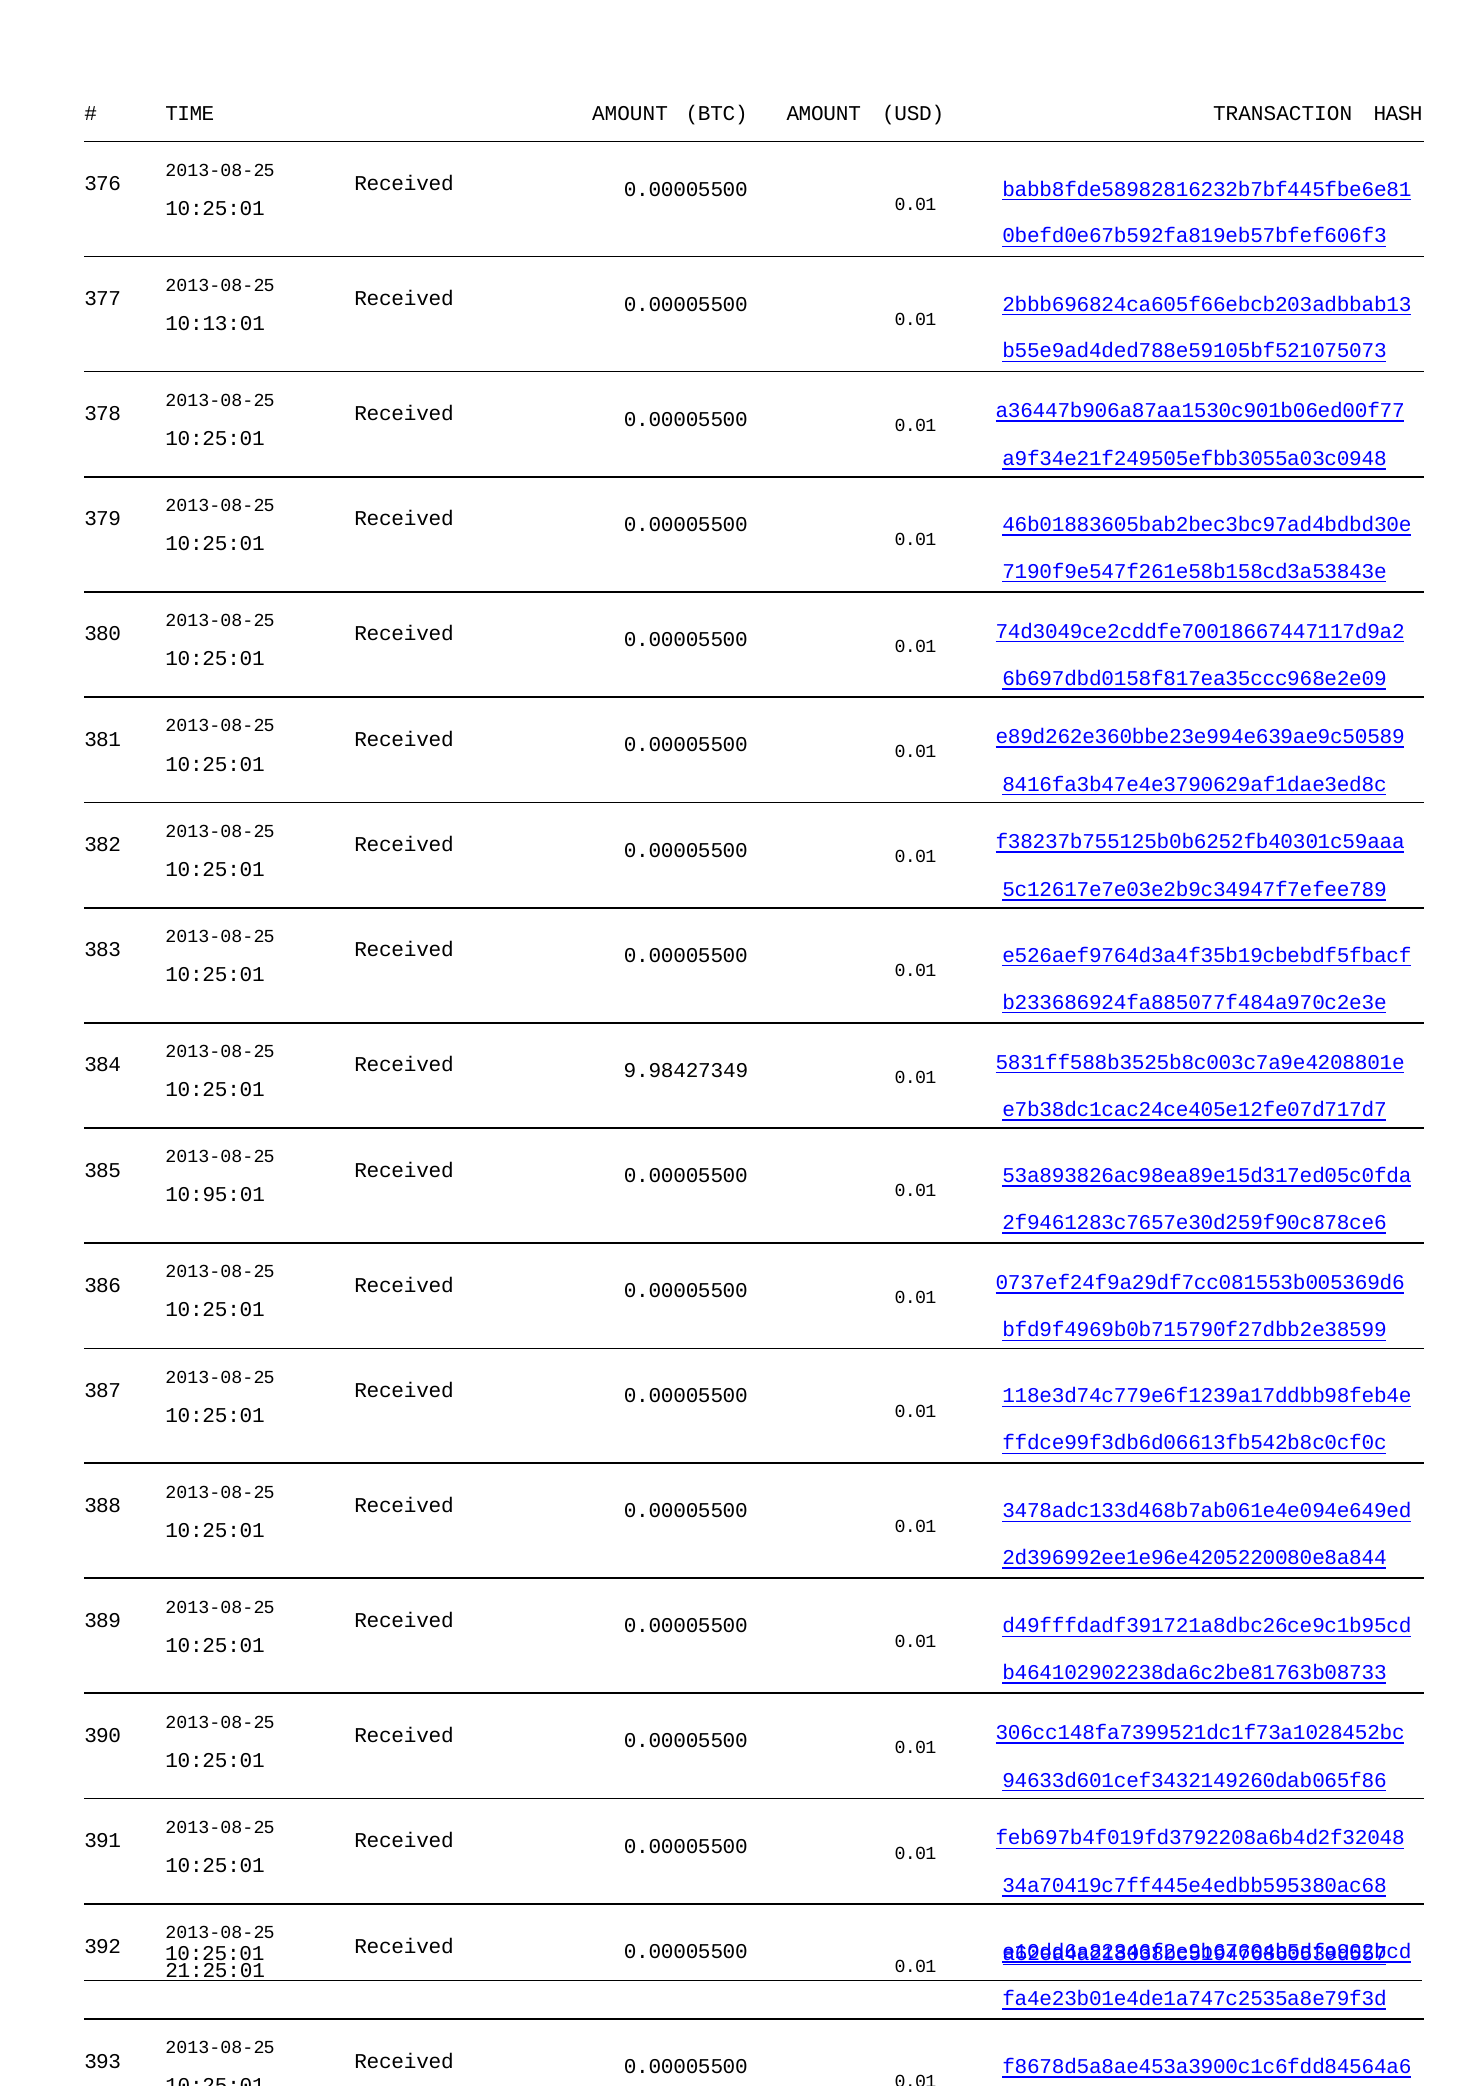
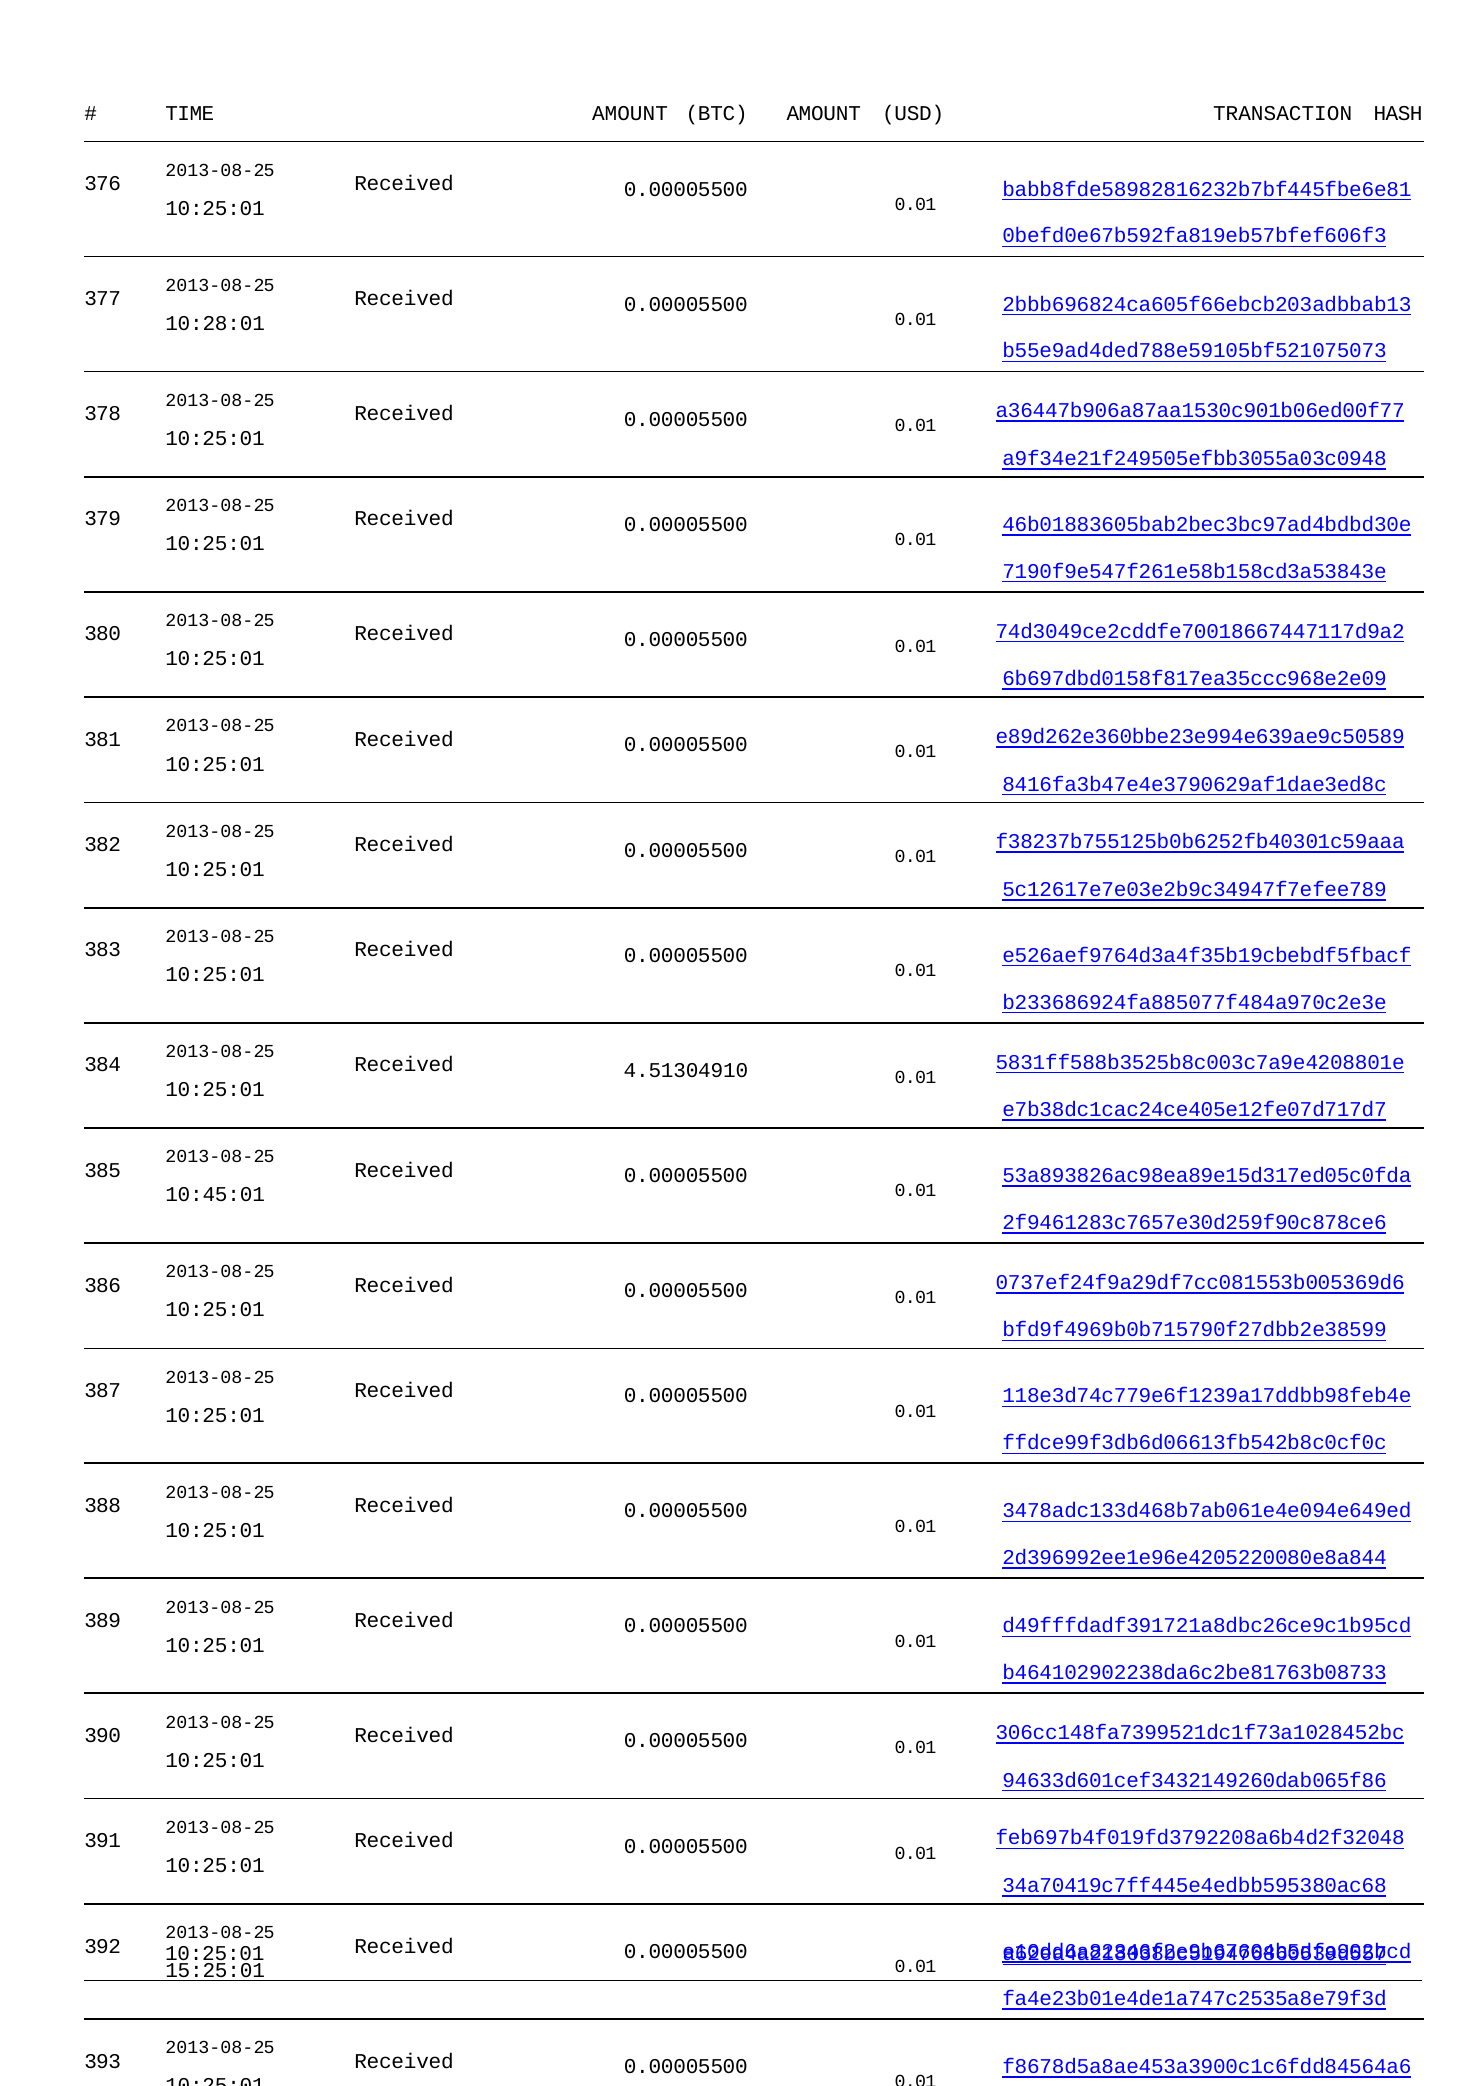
10:13:01: 10:13:01 -> 10:28:01 (215, 323)
9.98427349: 9.98427349 -> 4.51304910 (686, 1070)
10:95:01: 10:95:01 -> 10:45:01 (215, 1195)
21:25:01: 21:25:01 -> 15:25:01 (215, 1971)
